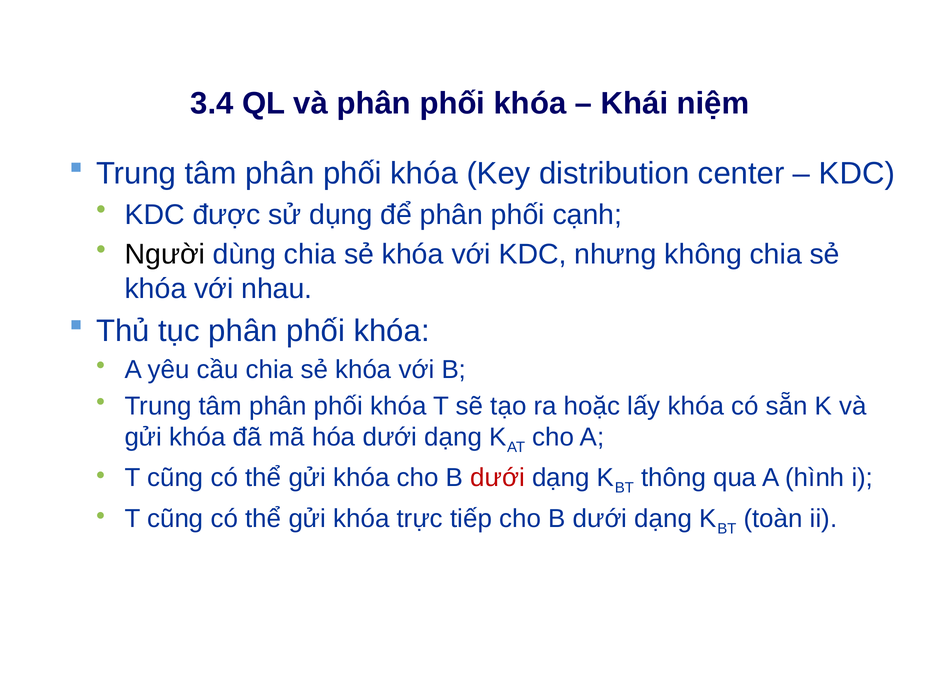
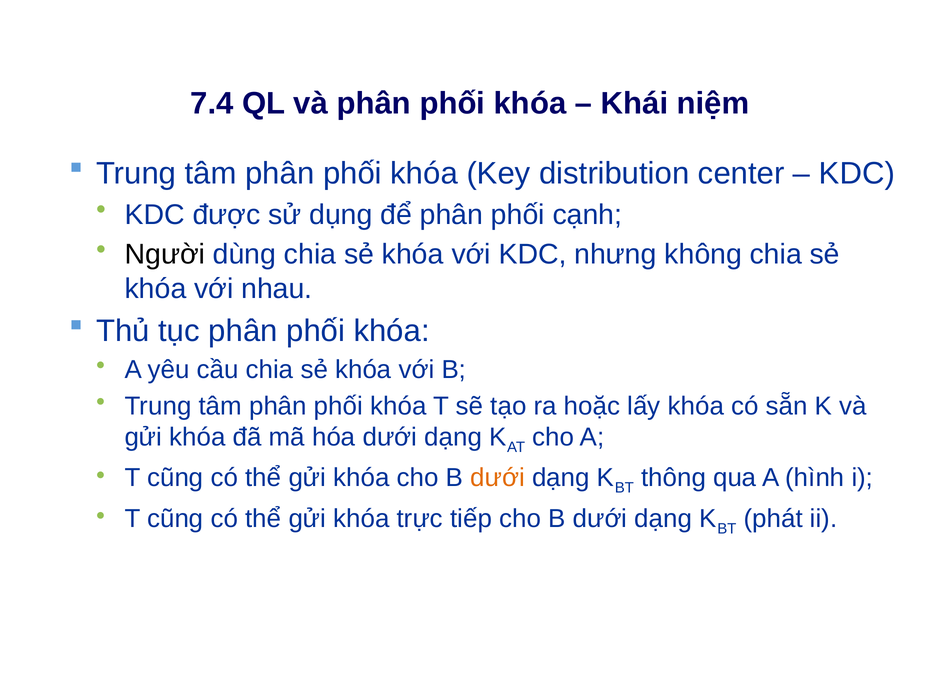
3.4: 3.4 -> 7.4 (212, 103)
dưới colour: red -> orange (498, 478)
toàn: toàn -> phát (773, 518)
